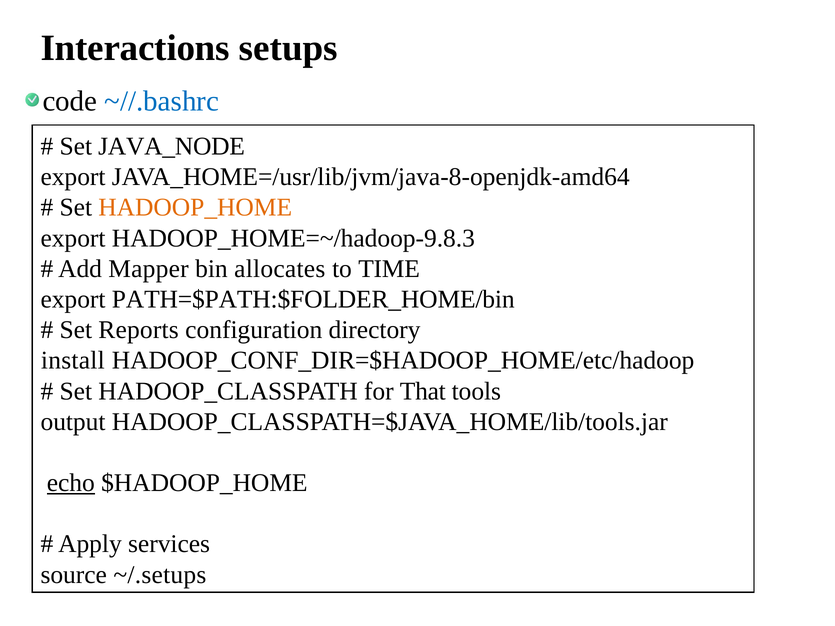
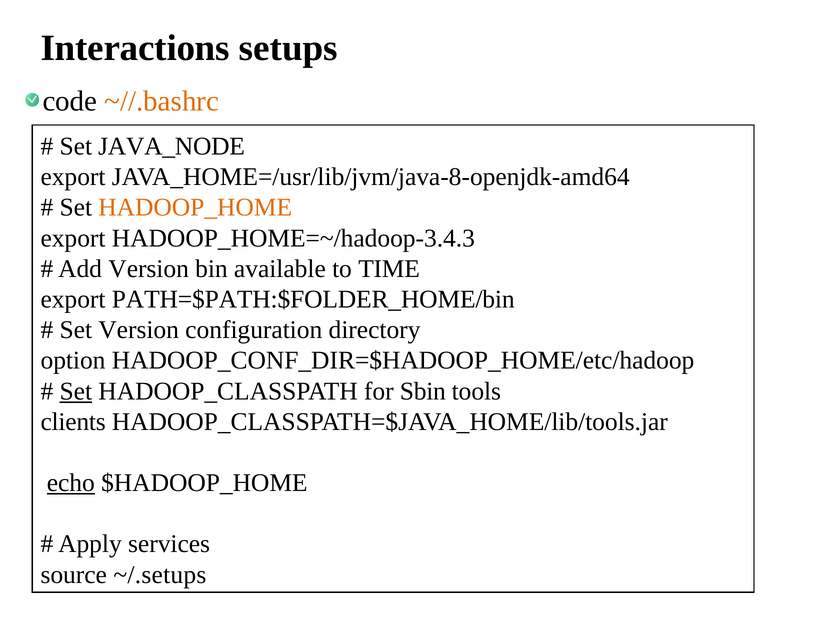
~//.bashrc colour: blue -> orange (162, 101)
HADOOP_HOME=~/hadoop-9.8.3: HADOOP_HOME=~/hadoop-9.8.3 -> HADOOP_HOME=~/hadoop-3.4.3 (293, 238)
Add Mapper: Mapper -> Version (149, 269)
allocates: allocates -> available (280, 269)
Set Reports: Reports -> Version (139, 330)
install: install -> option (73, 361)
Set underline: none -> present (76, 391)
That: That -> Sbin (423, 391)
output: output -> clients (73, 422)
